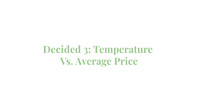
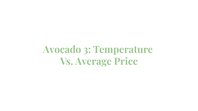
Decided: Decided -> Avocado (62, 50)
